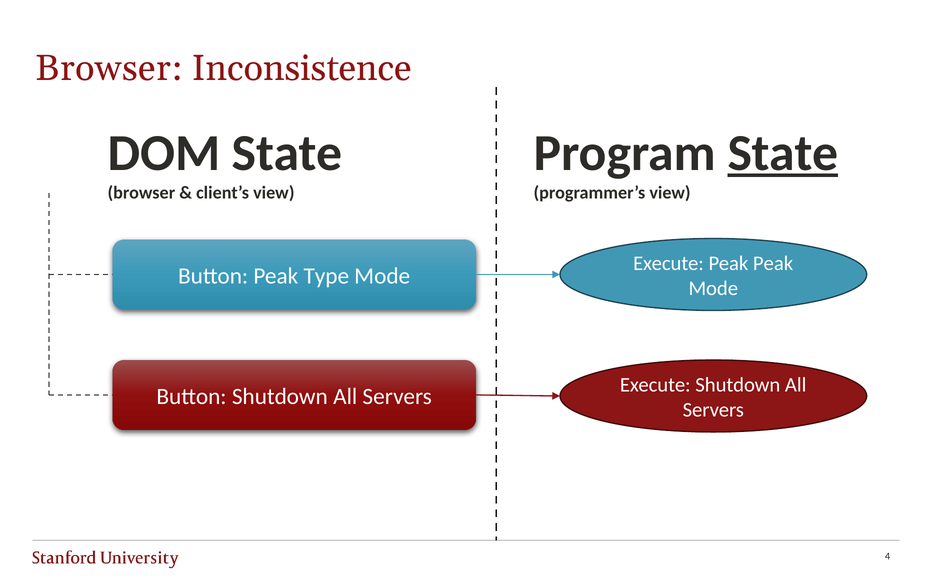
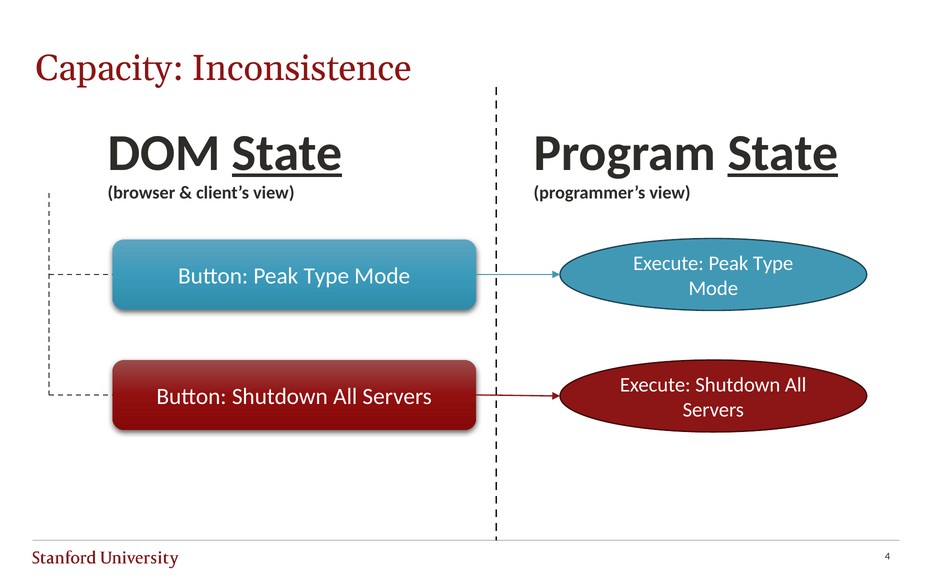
Browser: Browser -> Capacity (110, 68)
State underline: none -> present (287, 153)
Execute Peak Peak: Peak -> Type (773, 263)
